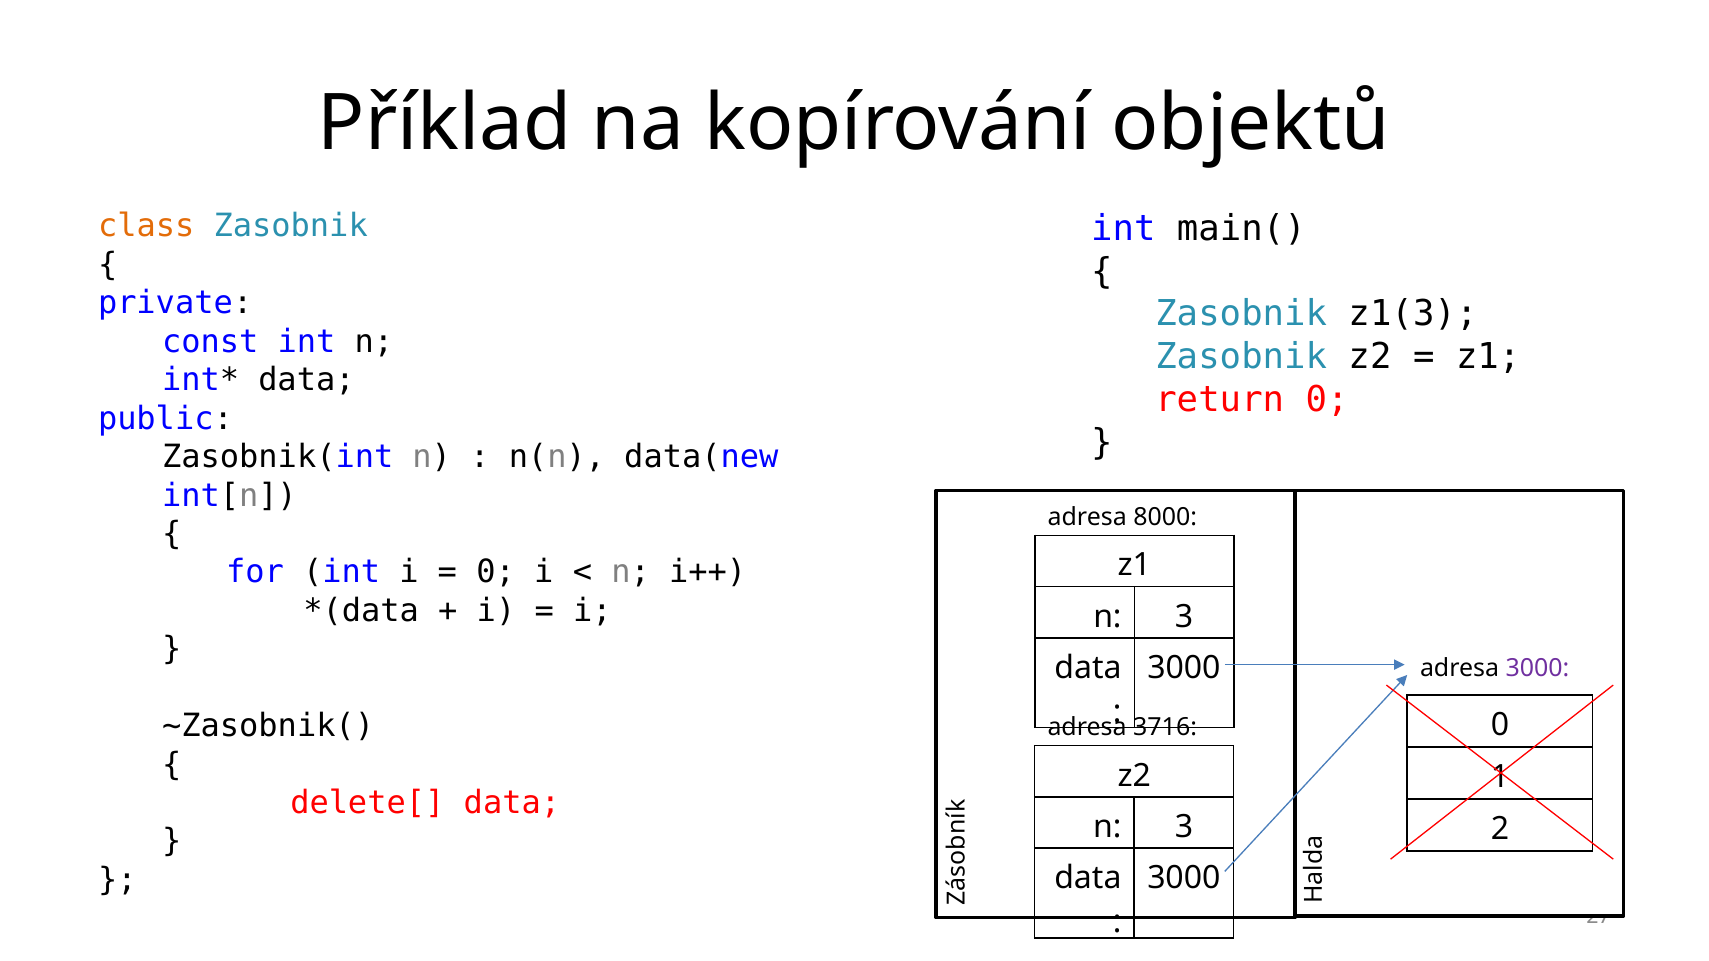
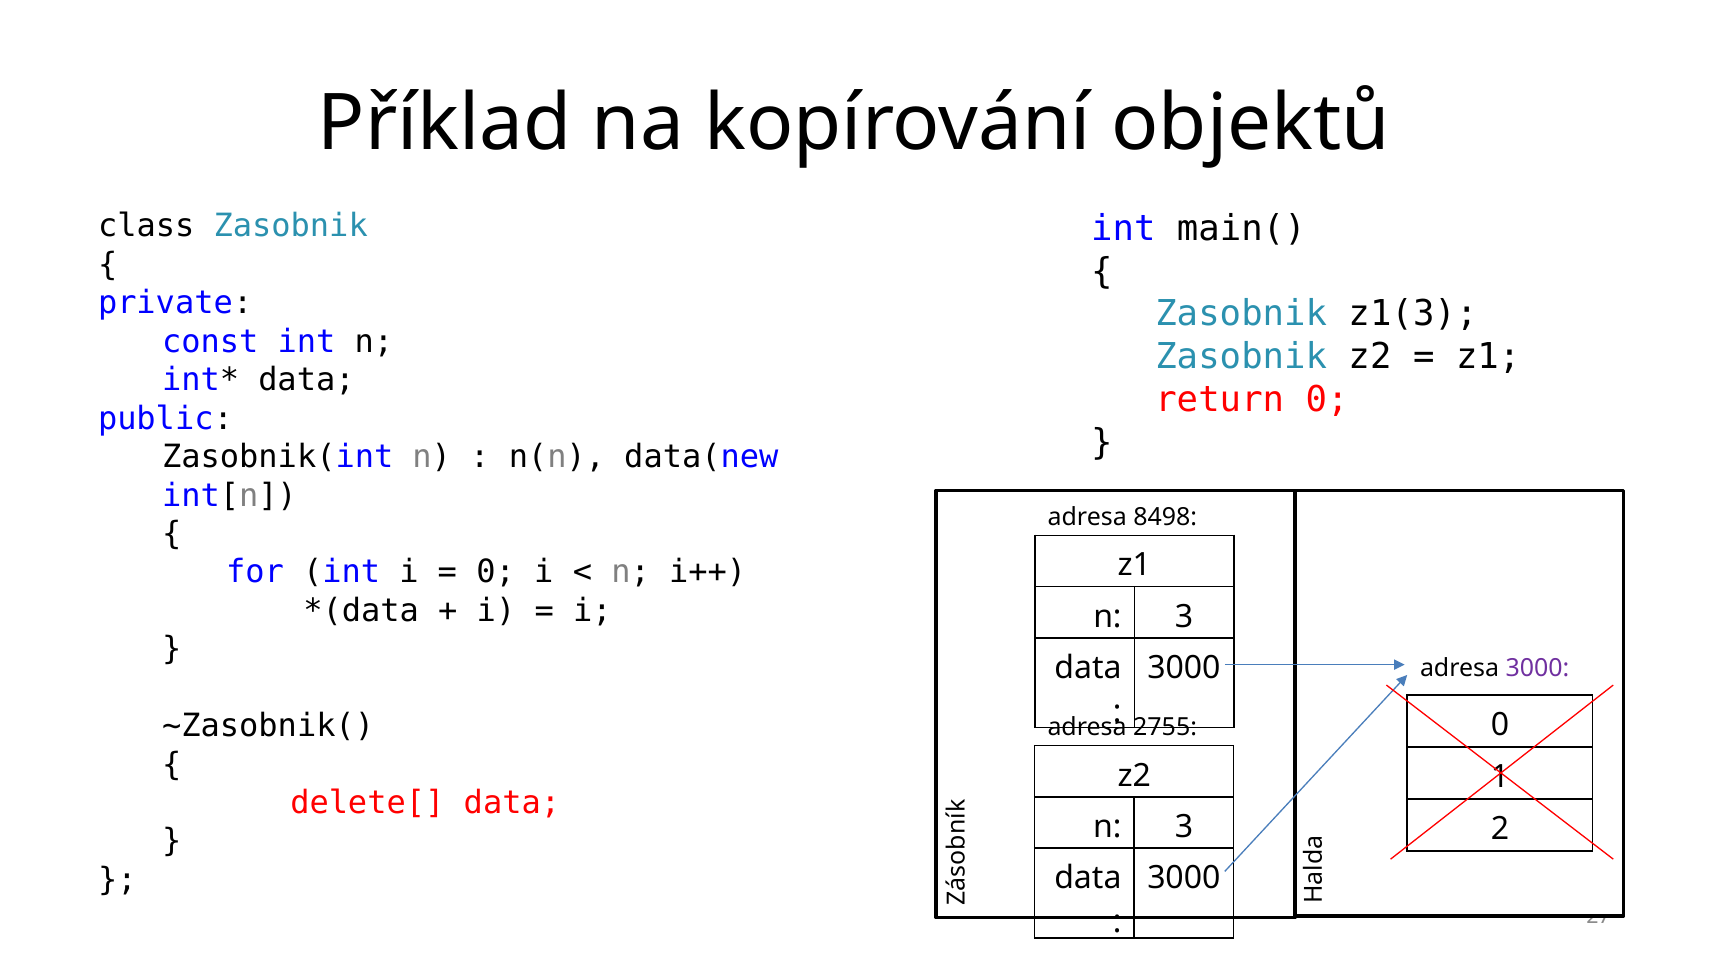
class colour: orange -> black (146, 226)
8000: 8000 -> 8498 (1165, 518)
3716: 3716 -> 2755 (1165, 728)
